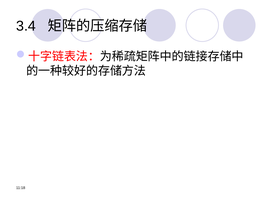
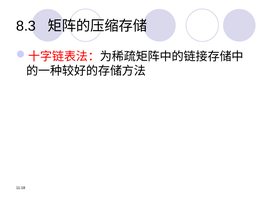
3.4: 3.4 -> 8.3 (26, 26)
